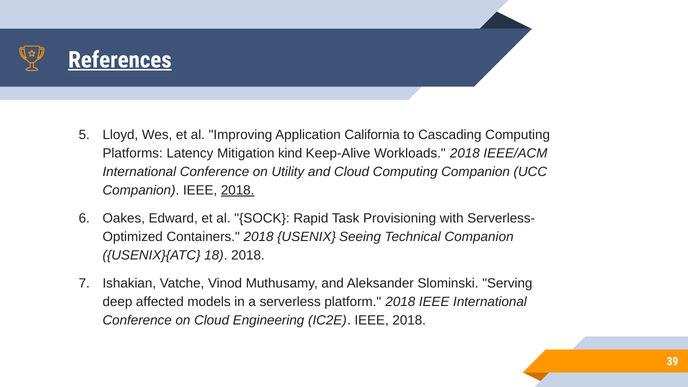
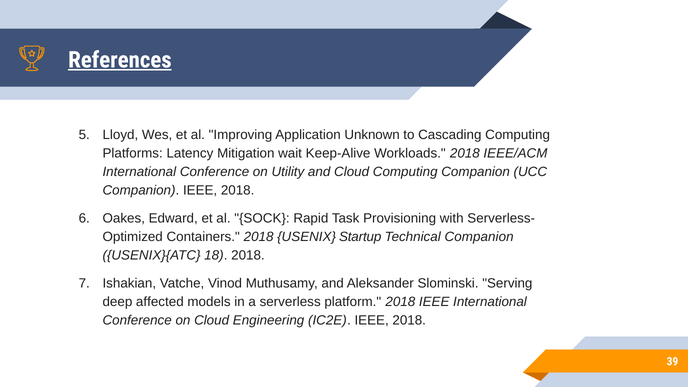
California: California -> Unknown (372, 135)
kind: kind -> wait (290, 153)
2018 underline: present -> none (238, 190)
Seeing: Seeing -> Startup (360, 237)
